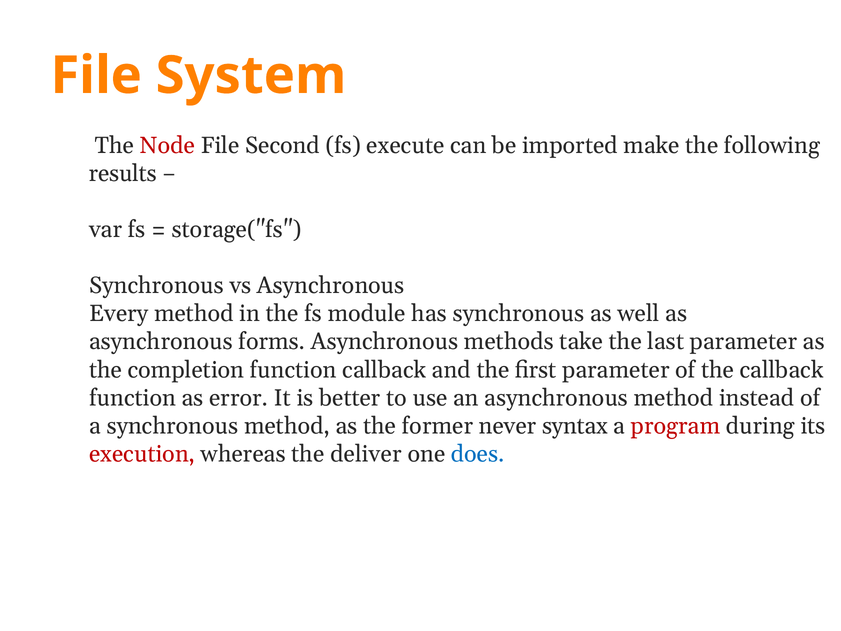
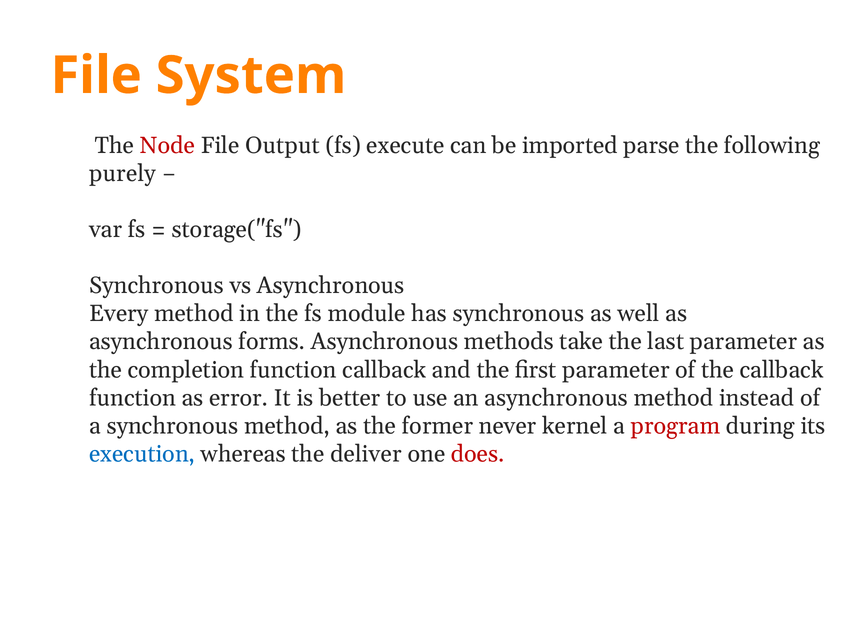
Second: Second -> Output (282, 145)
make: make -> parse (652, 145)
results: results -> purely (123, 173)
syntax: syntax -> kernel (575, 426)
execution colour: red -> blue (142, 454)
does colour: blue -> red (478, 454)
